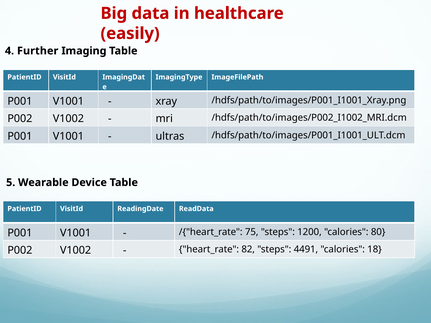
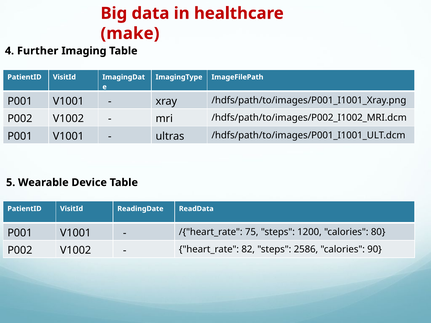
easily: easily -> make (130, 33)
4491: 4491 -> 2586 (306, 250)
18: 18 -> 90 (375, 250)
